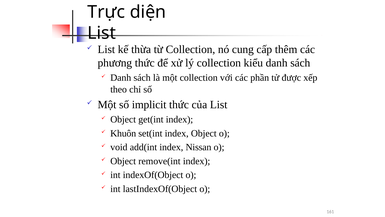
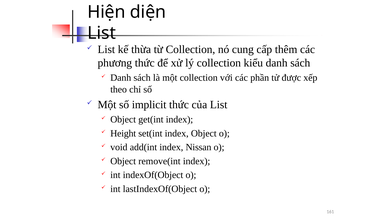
Trực: Trực -> Hiện (106, 12)
Khuôn: Khuôn -> Height (123, 133)
